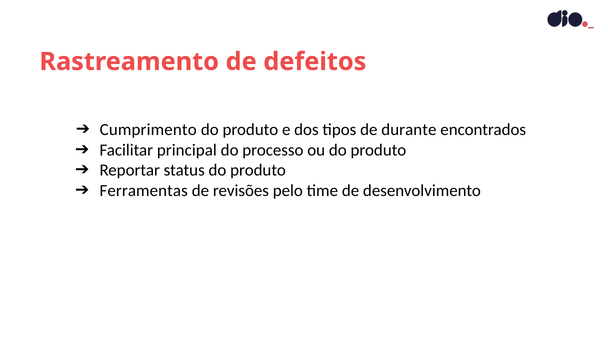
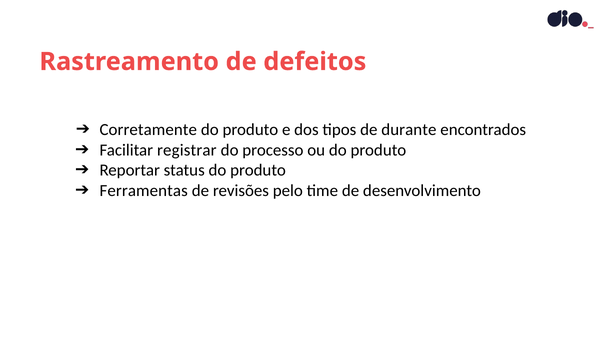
Cumprimento: Cumprimento -> Corretamente (148, 130)
principal: principal -> registrar (187, 150)
